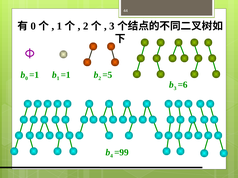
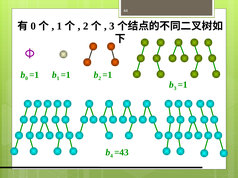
=5: =5 -> =1 (107, 75)
=6: =6 -> =1 (183, 85)
=99: =99 -> =43 (121, 153)
